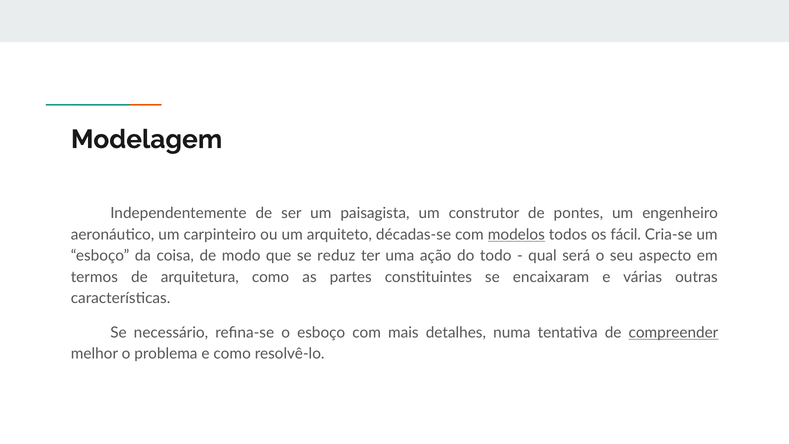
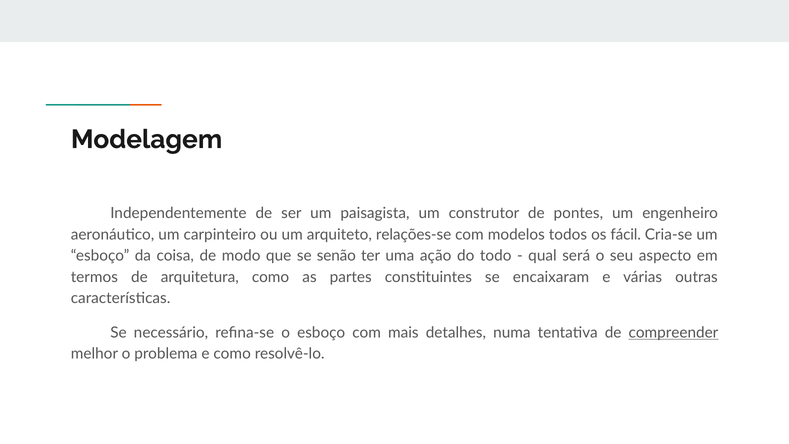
décadas-se: décadas-se -> relações-se (414, 235)
modelos underline: present -> none (516, 235)
reduz: reduz -> senão (336, 256)
